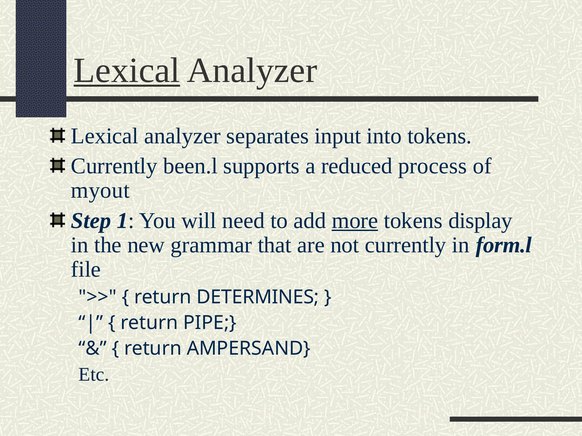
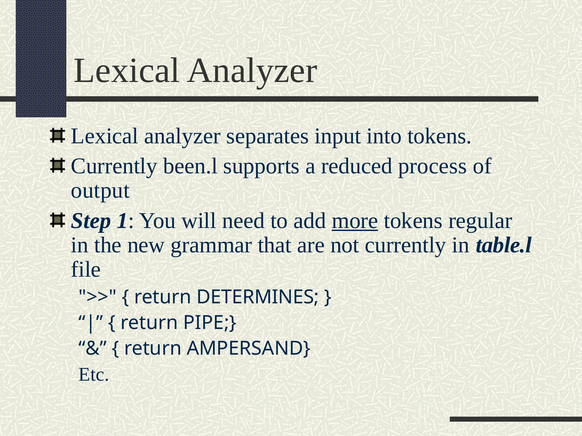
Lexical underline: present -> none (127, 70)
myout: myout -> output (100, 191)
display: display -> regular (480, 221)
form.l: form.l -> table.l (504, 245)
